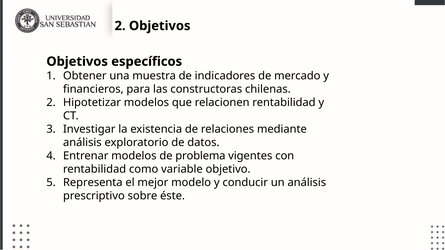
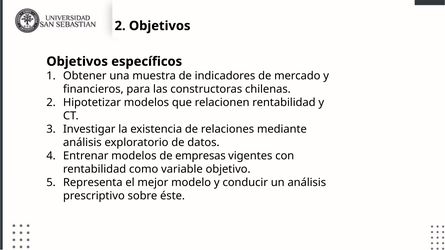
problema: problema -> empresas (200, 156)
